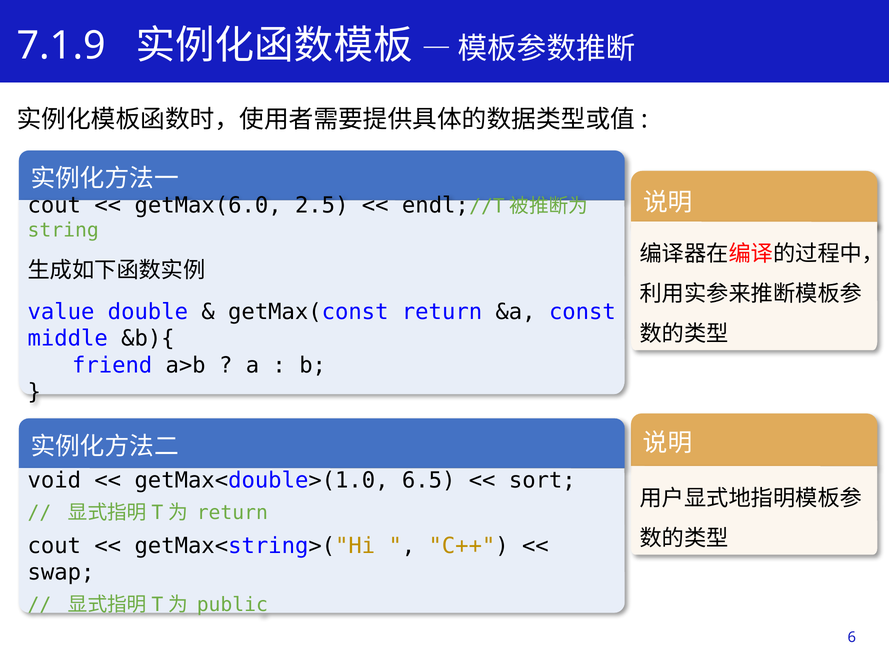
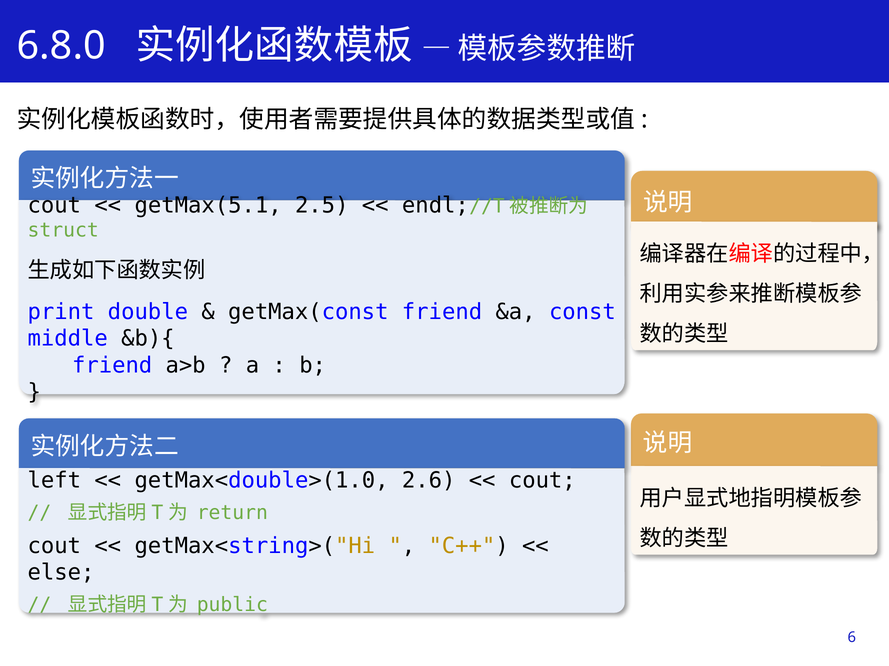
7.1.9: 7.1.9 -> 6.8.0 (61, 46)
getMax(6.0: getMax(6.0 -> getMax(5.1 (208, 206)
string: string -> struct (63, 231)
value: value -> print (61, 312)
getMax(const return: return -> friend (442, 312)
void: void -> left (54, 481)
6.5: 6.5 -> 2.6 (429, 481)
sort: sort -> cout (542, 481)
swap: swap -> else (61, 573)
